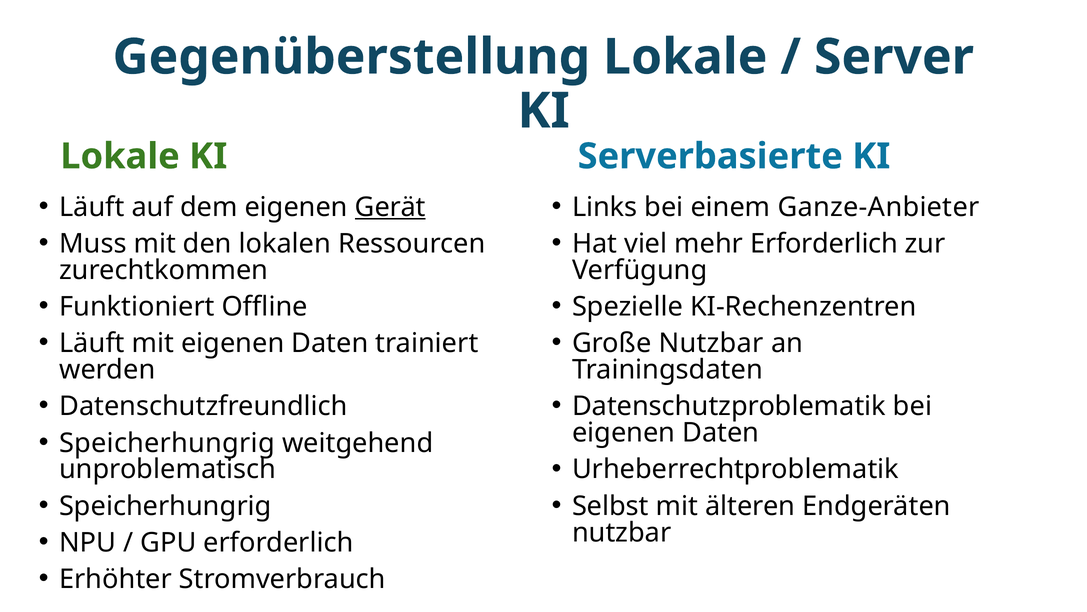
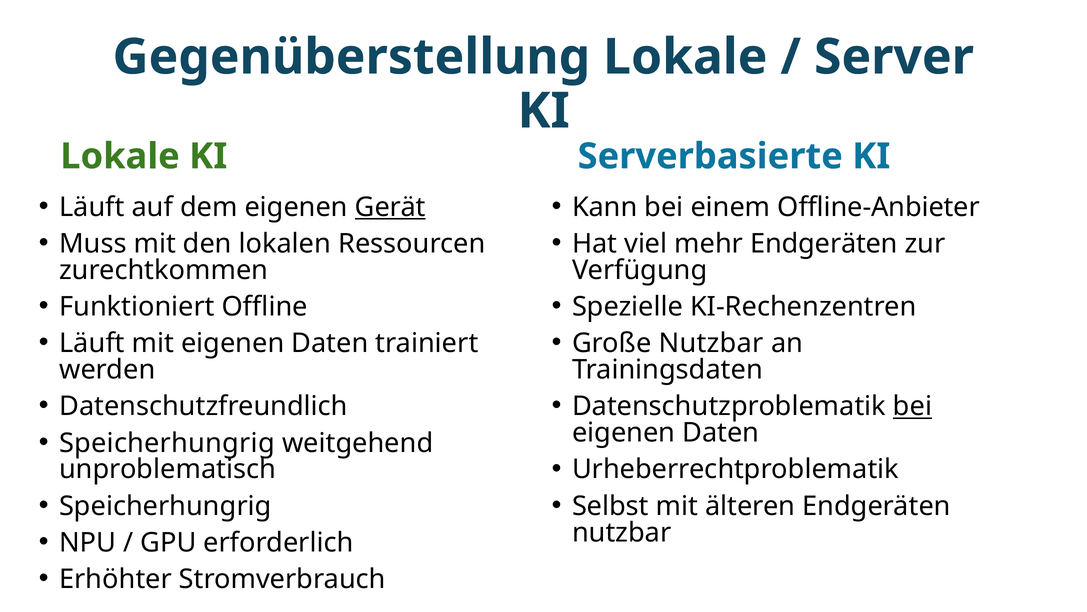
Links: Links -> Kann (605, 207)
Ganze-Anbieter: Ganze-Anbieter -> Offline-Anbieter (879, 207)
mehr Erforderlich: Erforderlich -> Endgeräten (824, 243)
bei underline: none -> present (912, 406)
